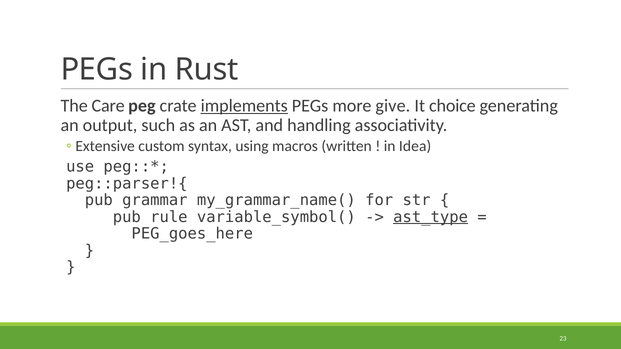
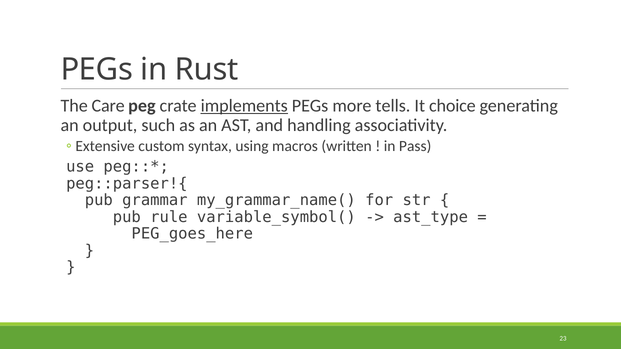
give: give -> tells (393, 106)
Idea: Idea -> Pass (415, 146)
ast_type underline: present -> none (431, 217)
